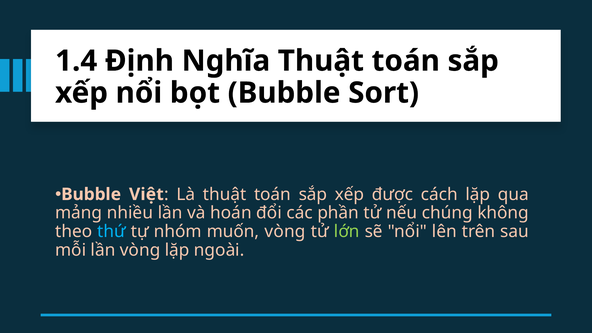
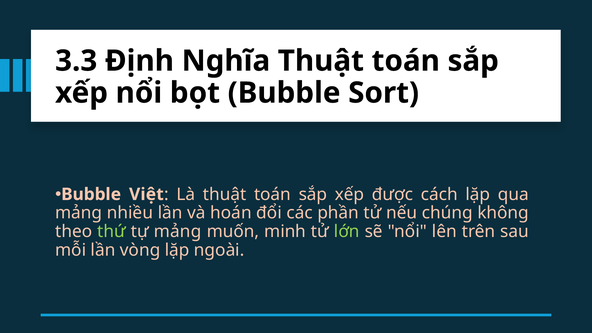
1.4: 1.4 -> 3.3 (76, 61)
thứ colour: light blue -> light green (112, 232)
tự nhóm: nhóm -> mảng (178, 232)
muốn vòng: vòng -> minh (285, 232)
